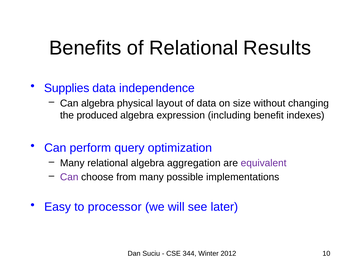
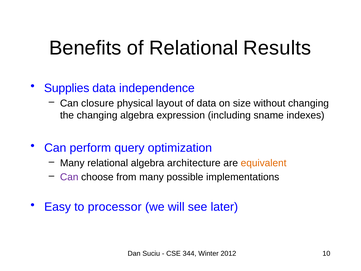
Can algebra: algebra -> closure (98, 103)
the produced: produced -> changing (97, 115)
benefit: benefit -> sname (269, 115)
aggregation: aggregation -> architecture (194, 163)
equivalent colour: purple -> orange (264, 163)
